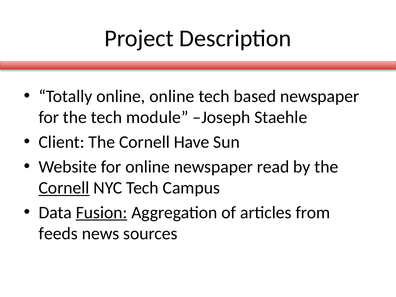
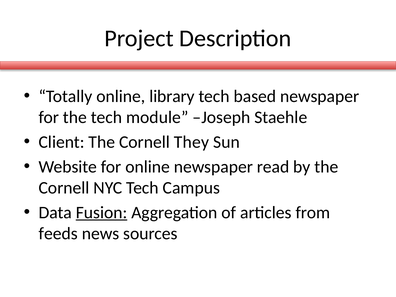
online online: online -> library (172, 96)
Have: Have -> They (191, 142)
Cornell underline: present -> none (64, 188)
